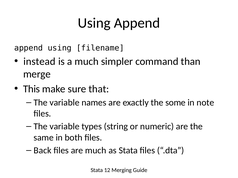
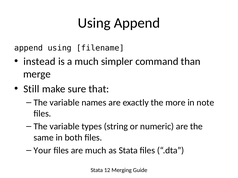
This: This -> Still (31, 89)
some: some -> more (175, 103)
Back: Back -> Your (42, 151)
